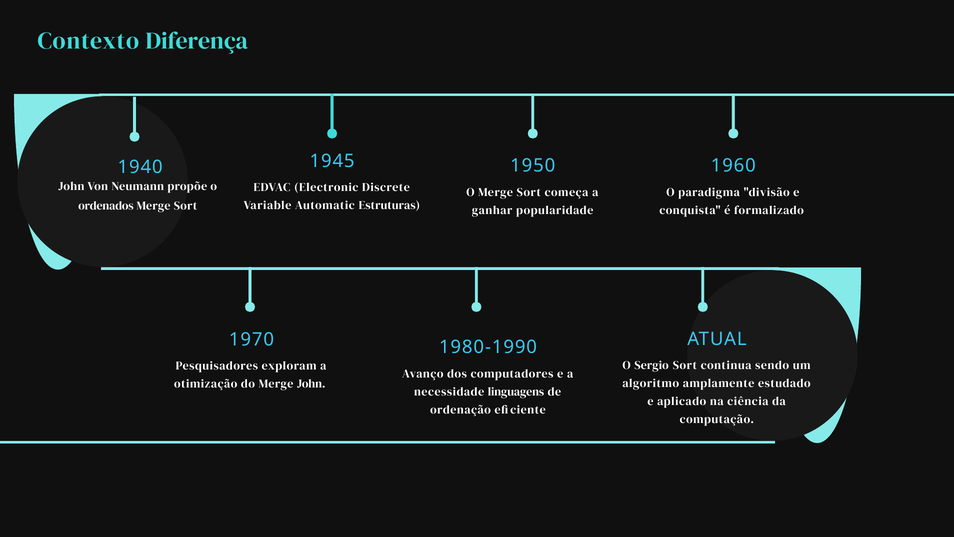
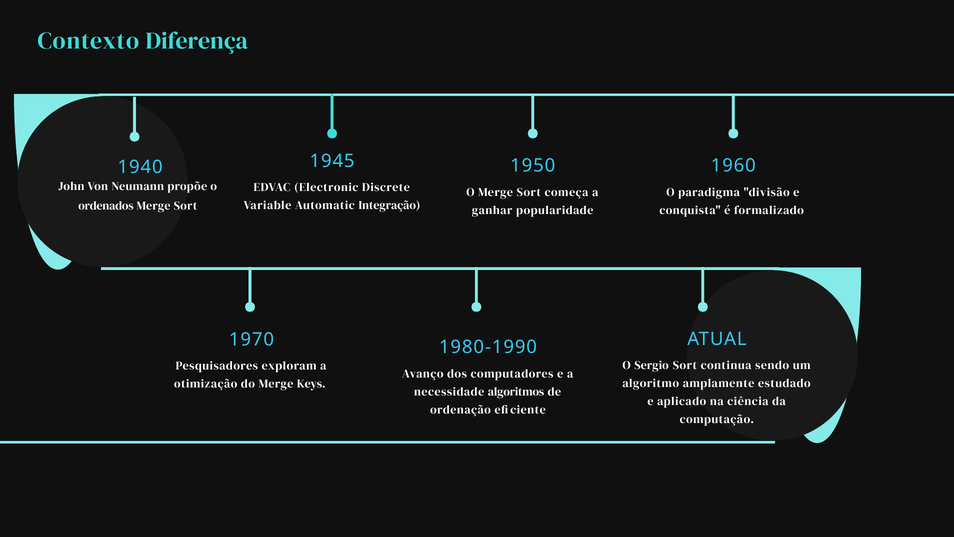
Estruturas: Estruturas -> Integração (389, 205)
Merge John: John -> Keys (311, 384)
linguagens: linguagens -> algoritmos (516, 391)
